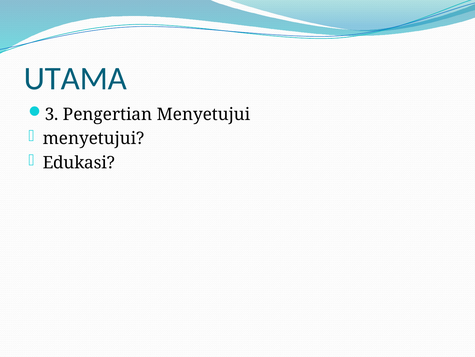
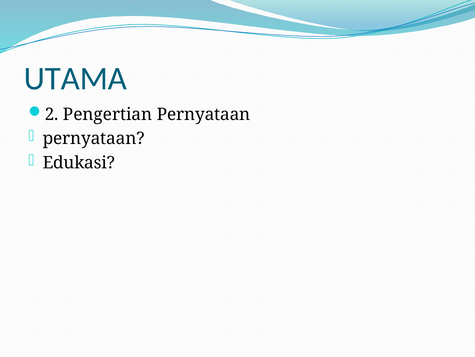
3: 3 -> 2 (52, 114)
Pengertian Menyetujui: Menyetujui -> Pernyataan (204, 114)
menyetujui: menyetujui -> pernyataan (94, 138)
